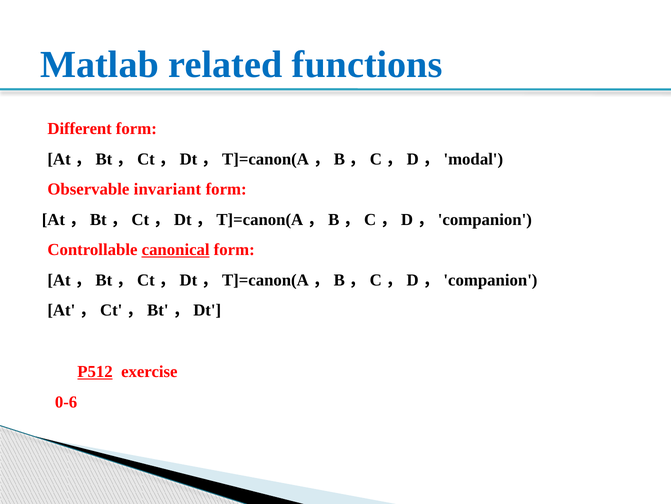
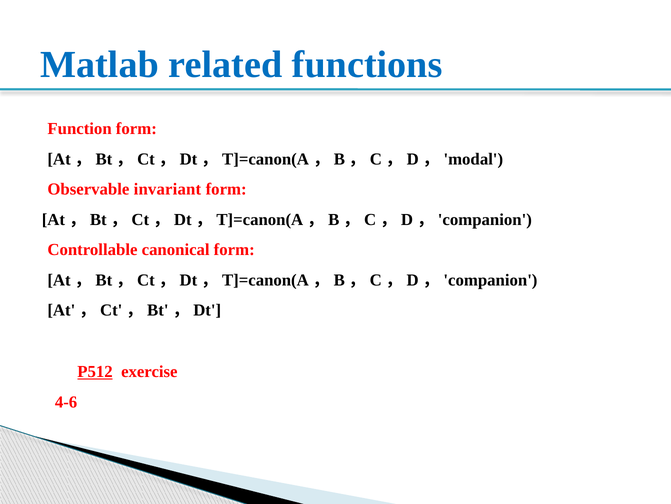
Different: Different -> Function (80, 129)
canonical underline: present -> none (176, 249)
0-6: 0-6 -> 4-6 (66, 402)
